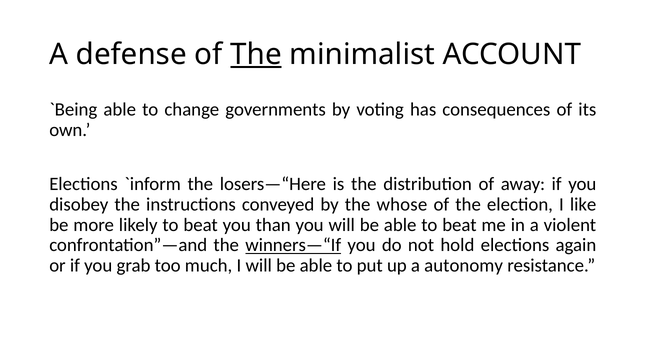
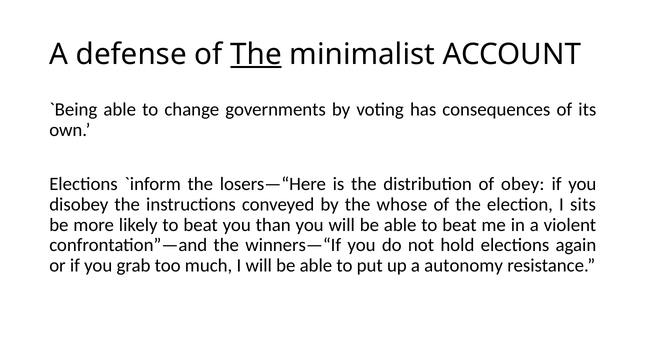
away: away -> obey (523, 184)
like: like -> sits (583, 204)
winners—“If underline: present -> none (293, 245)
